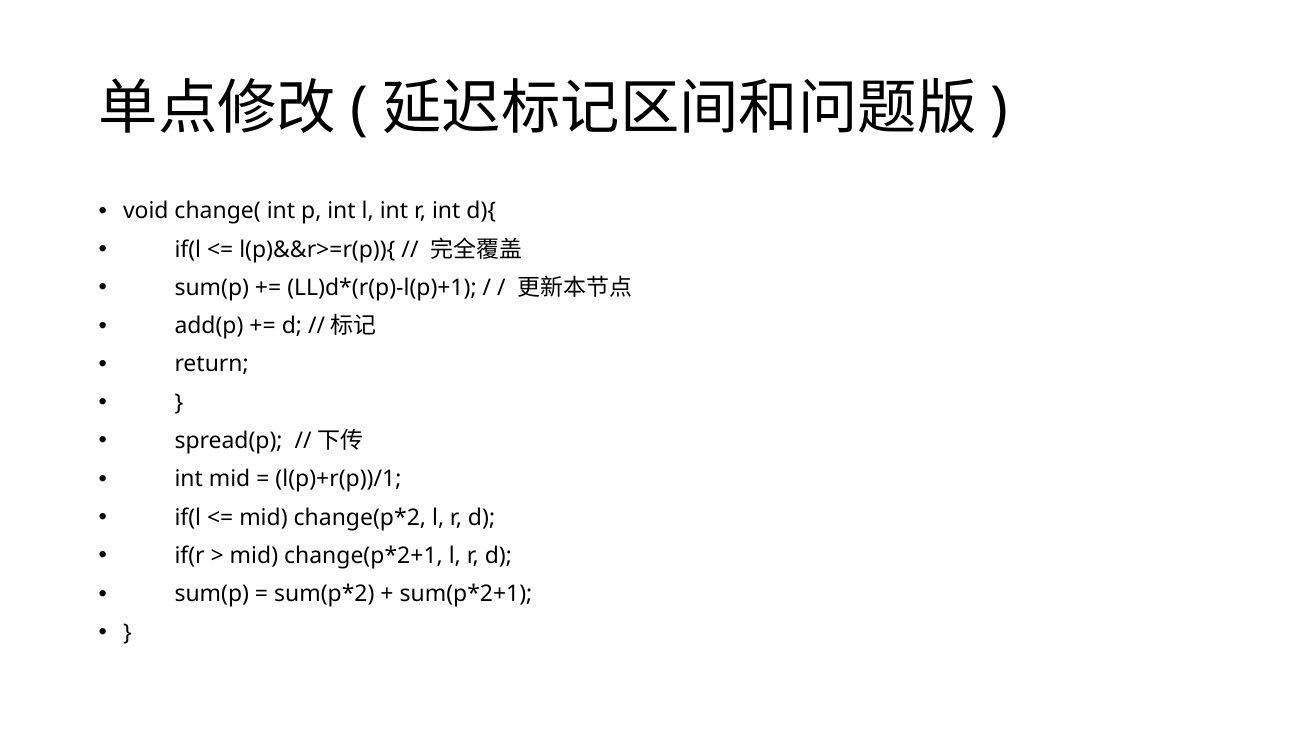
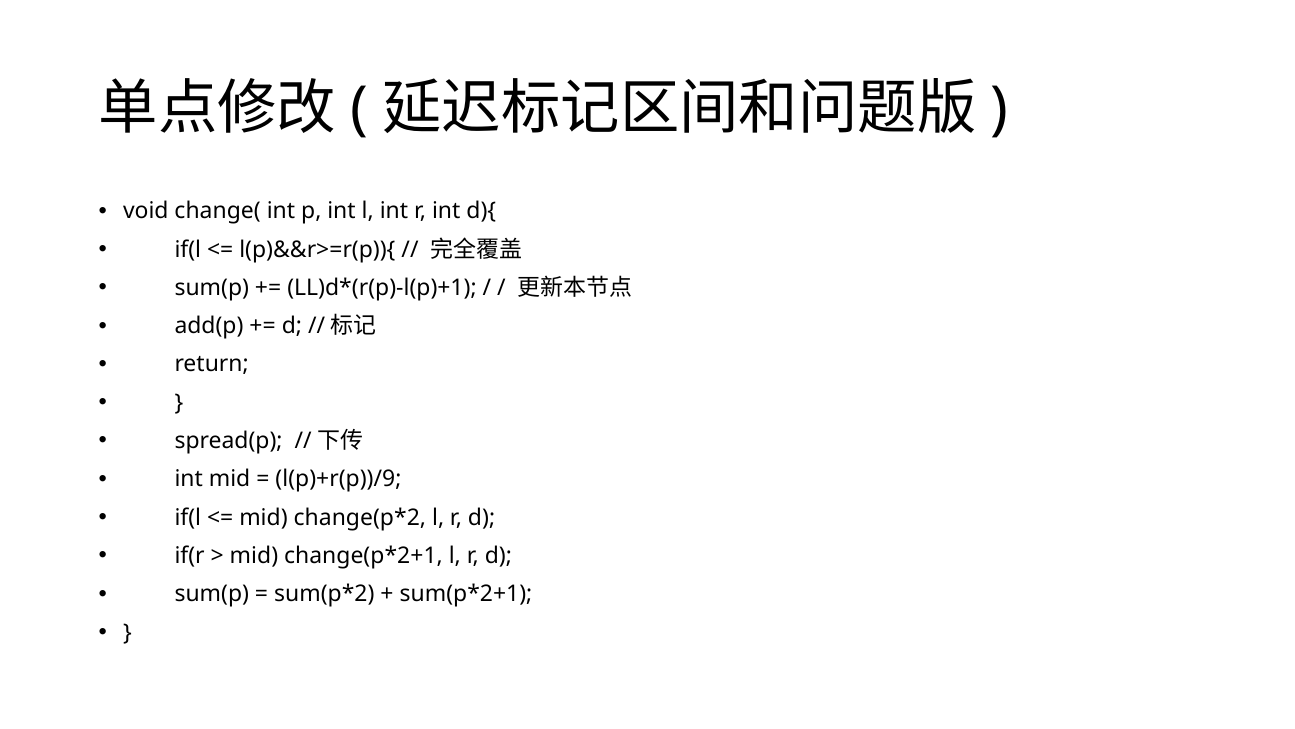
l(p)+r(p))/1: l(p)+r(p))/1 -> l(p)+r(p))/9 (338, 479)
